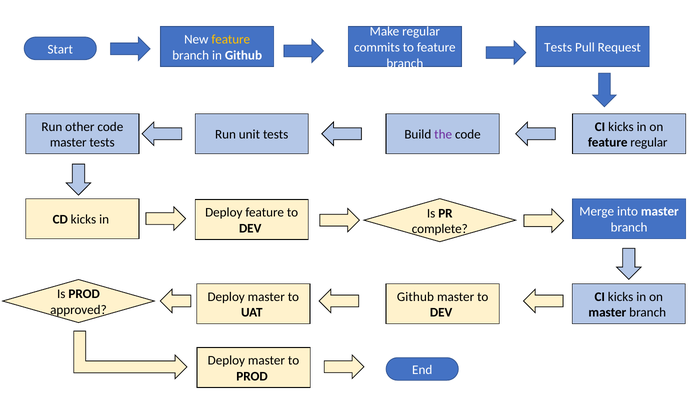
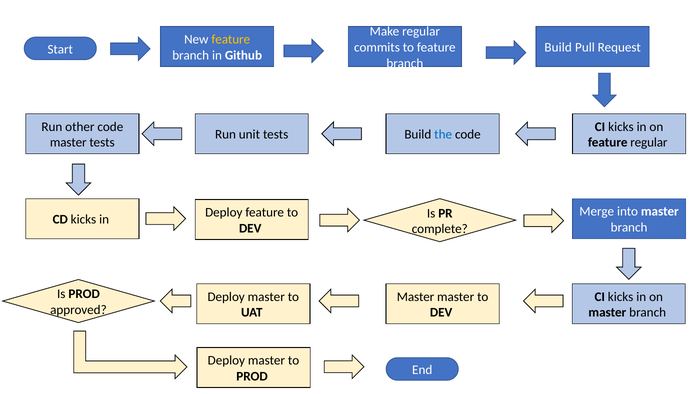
Tests: Tests -> Build (558, 47)
the colour: purple -> blue (443, 135)
Github: Github -> Master (416, 297)
